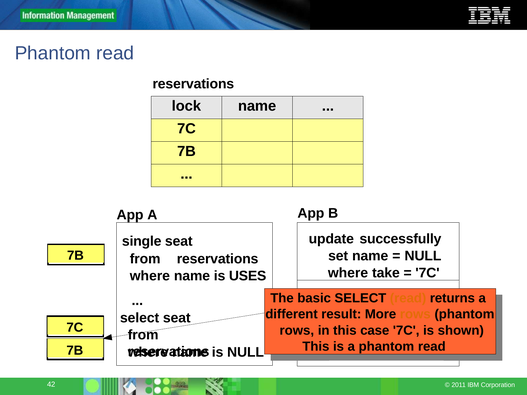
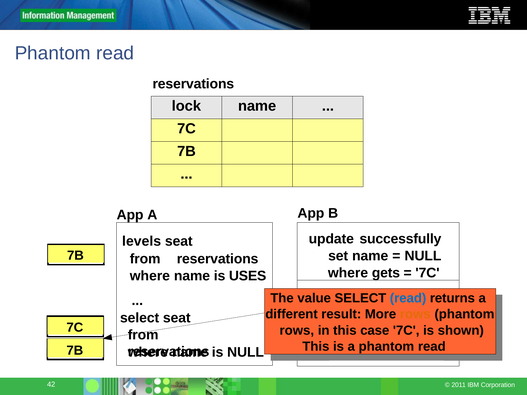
single: single -> levels (142, 241)
take: take -> gets (386, 273)
basic: basic -> value (314, 298)
read colour: orange -> blue (408, 298)
